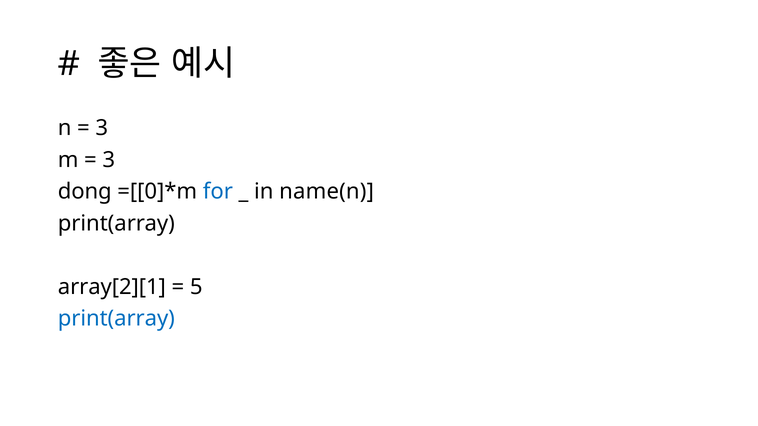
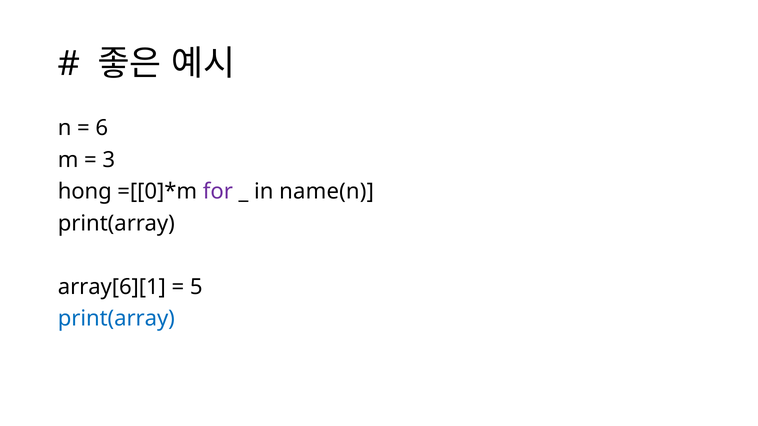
3: 3 -> 6 (102, 128)
dong: dong -> hong (85, 192)
for colour: blue -> purple (218, 192)
array[2][1: array[2][1 -> array[6][1 (112, 287)
